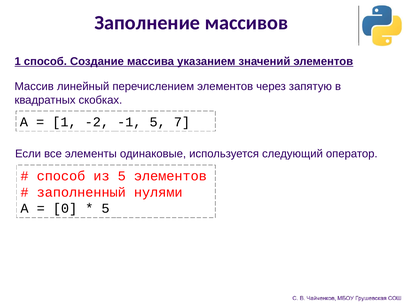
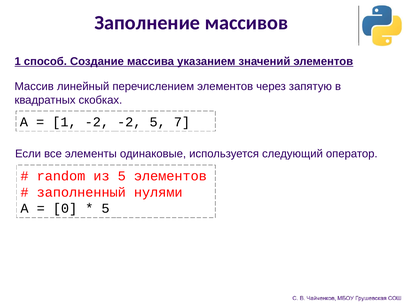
-2 -1: -1 -> -2 (129, 122)
способ: способ -> random (61, 176)
